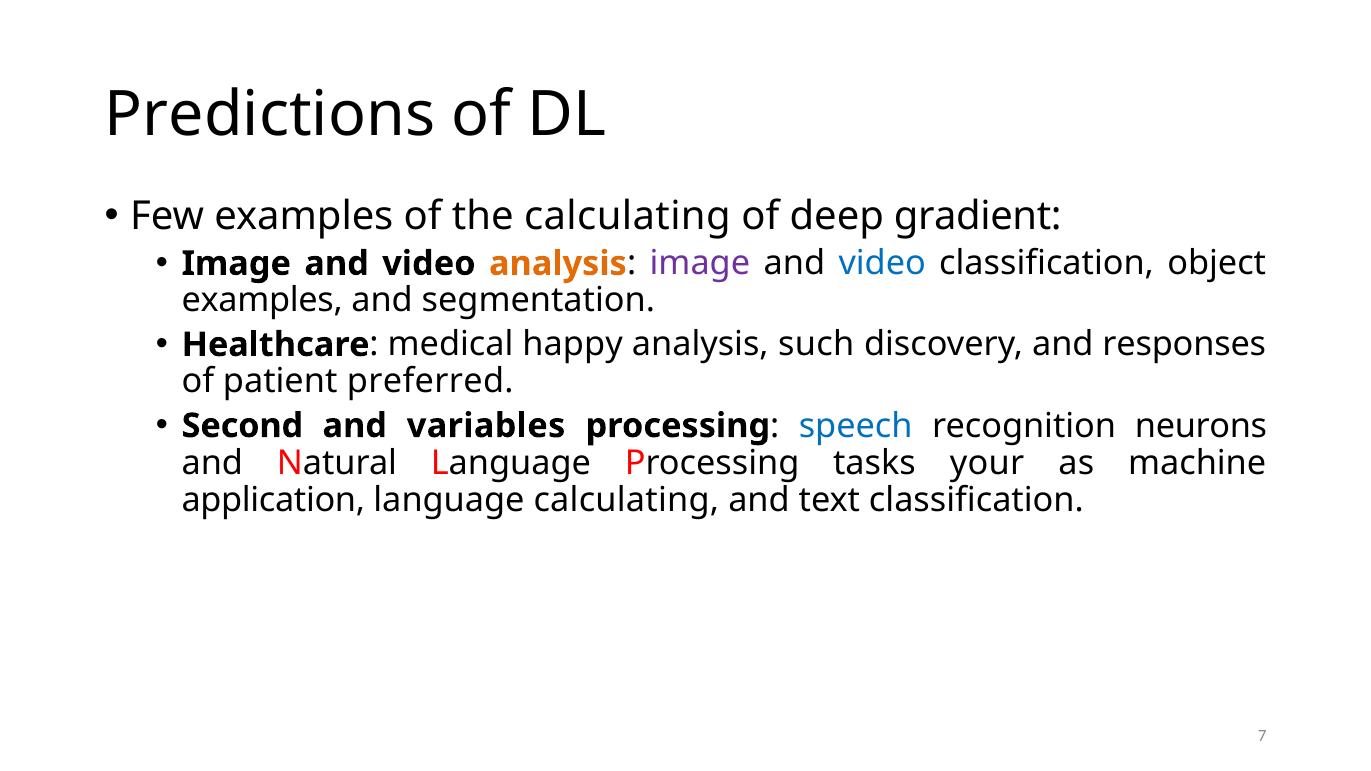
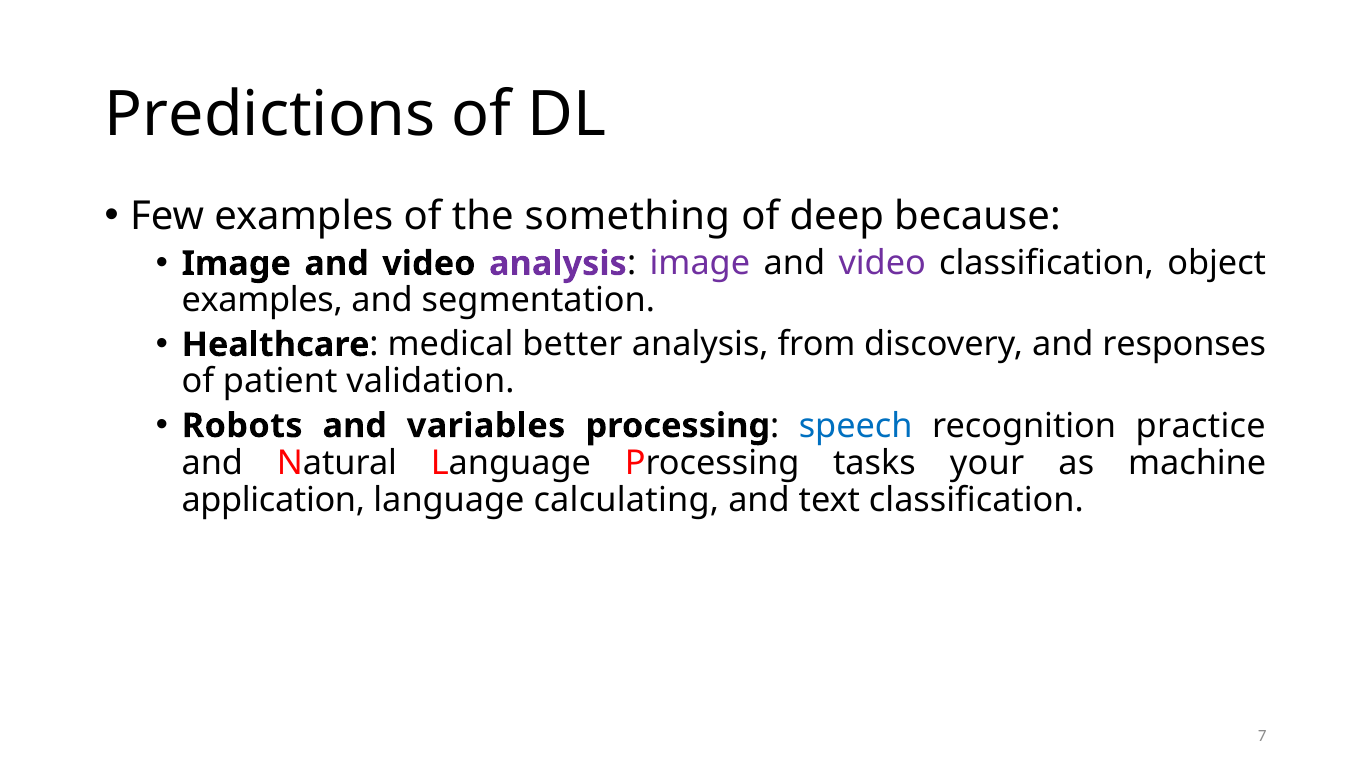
the calculating: calculating -> something (627, 216)
gradient: gradient -> because (977, 216)
analysis colour: orange -> purple (558, 264)
video colour: blue -> purple (882, 264)
happy: happy -> better (572, 345)
such: such -> from (817, 345)
preferred: preferred -> validation (430, 382)
Second: Second -> Robots (242, 426)
neurons: neurons -> practice (1201, 426)
